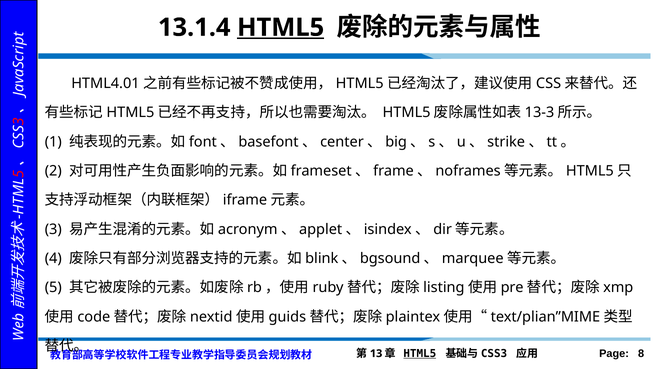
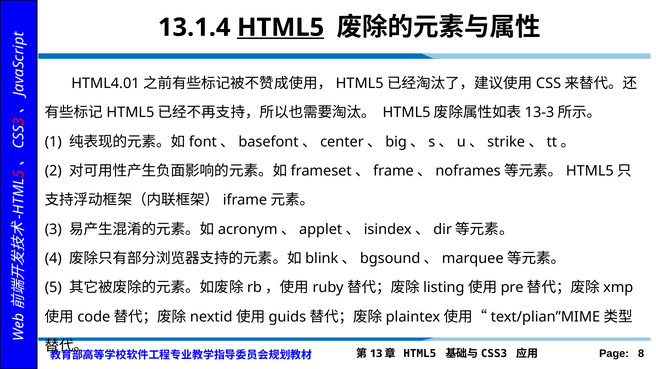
HTML5 underline: present -> none (420, 354)
